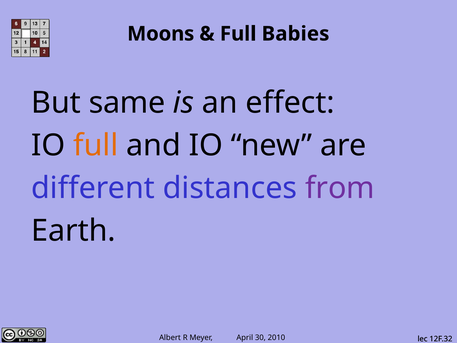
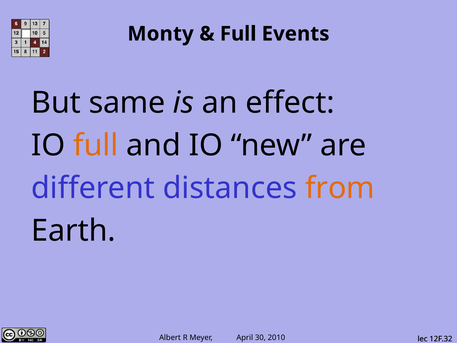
Moons: Moons -> Monty (161, 34)
Babies: Babies -> Events (296, 34)
from colour: purple -> orange (340, 188)
